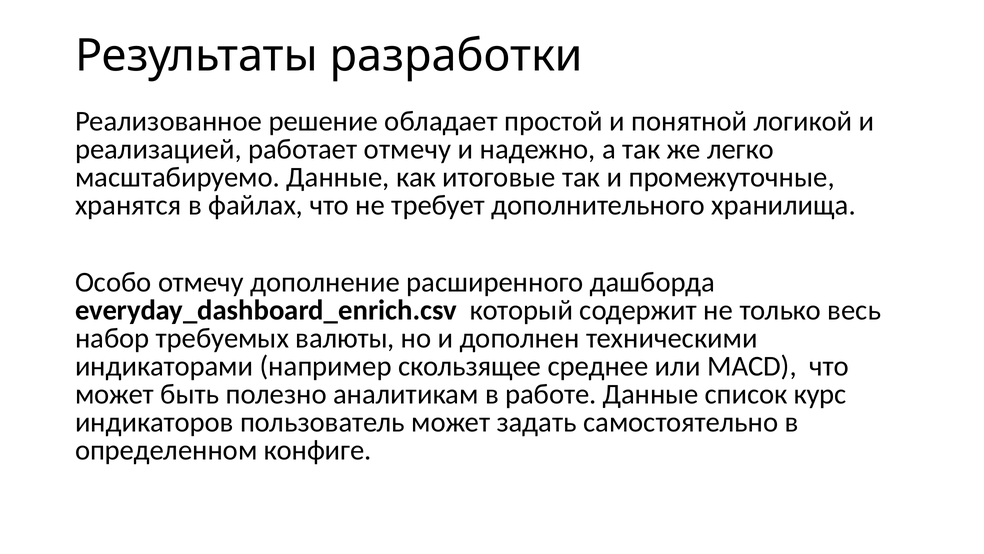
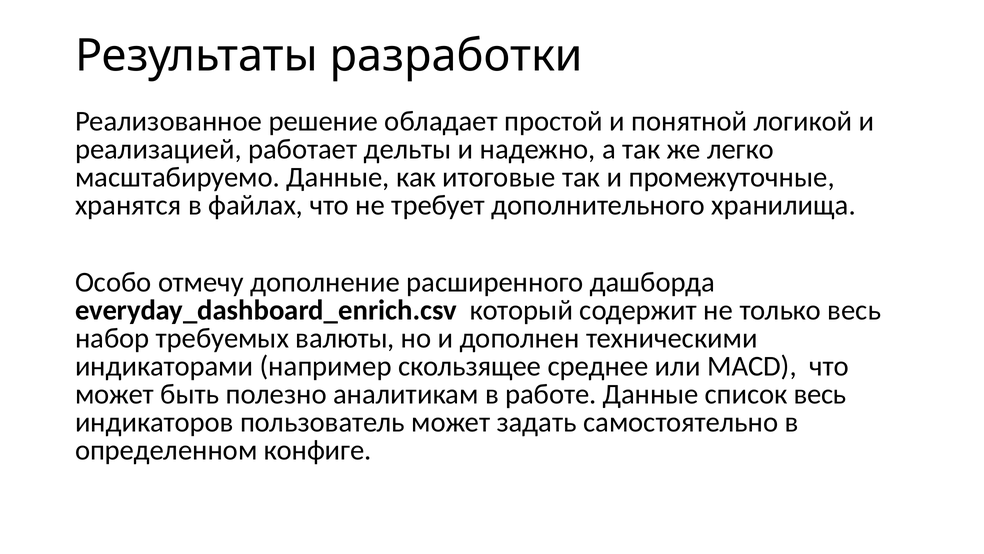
работает отмечу: отмечу -> дельты (408, 149)
список курс: курс -> весь (820, 394)
